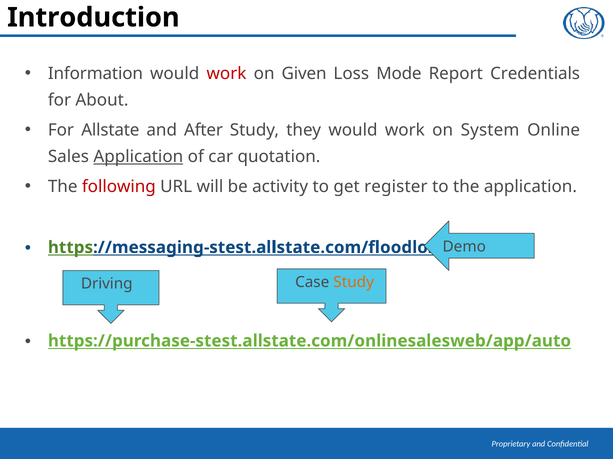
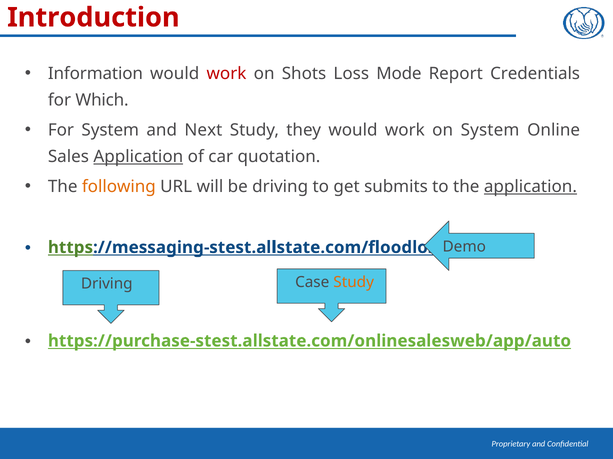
Introduction colour: black -> red (93, 17)
Given: Given -> Shots (304, 74)
About: About -> Which (102, 101)
For Allstate: Allstate -> System (110, 130)
After: After -> Next (203, 130)
following colour: red -> orange (119, 187)
be activity: activity -> driving (280, 187)
register: register -> submits (396, 187)
application underline: none -> present (530, 187)
